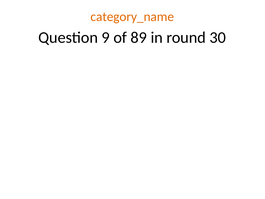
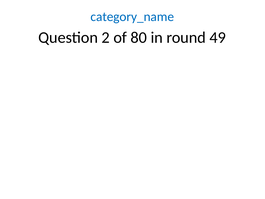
category_name colour: orange -> blue (132, 17)
9: 9 -> 2 (106, 37)
89: 89 -> 80 (139, 37)
30: 30 -> 49 (218, 37)
